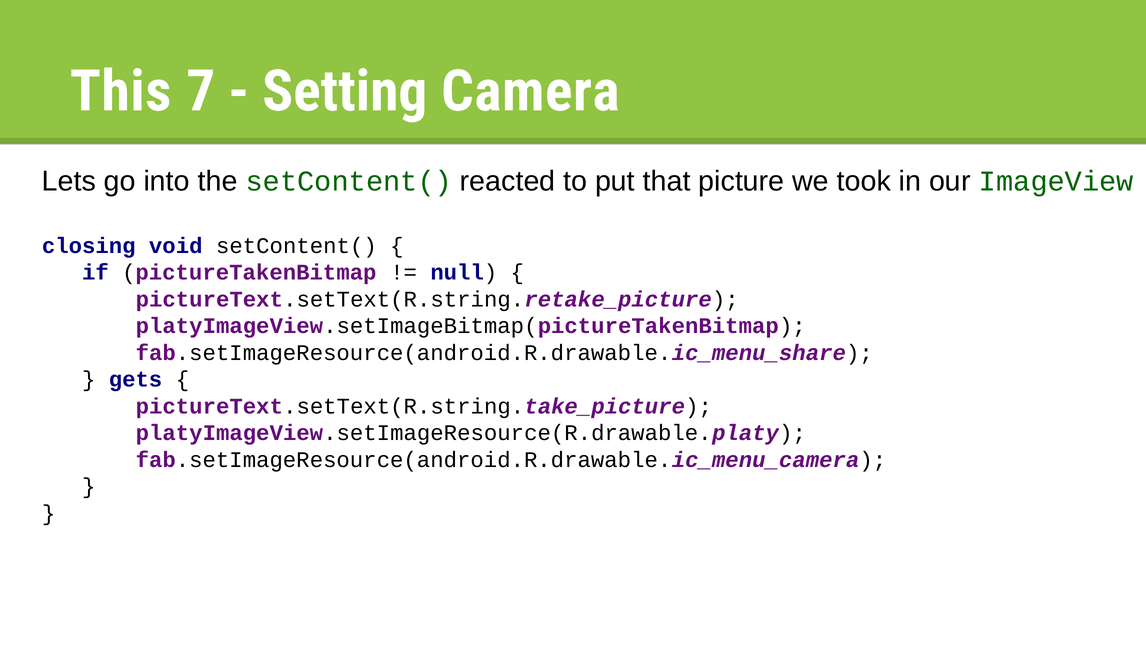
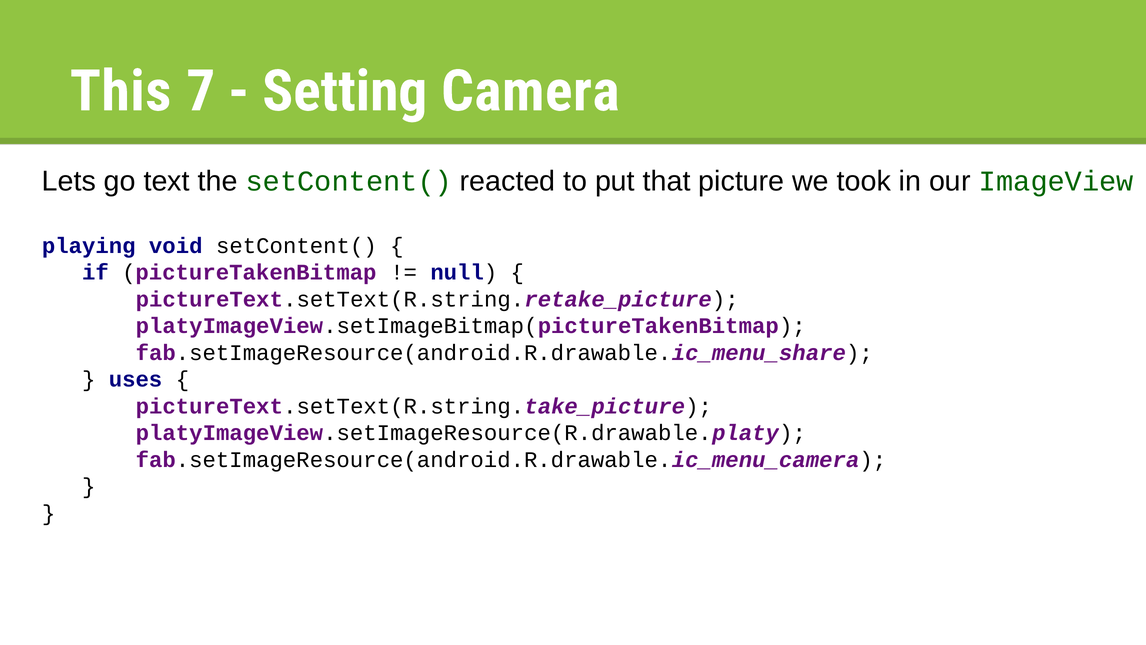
into: into -> text (167, 181)
closing: closing -> playing (89, 246)
gets: gets -> uses (136, 379)
